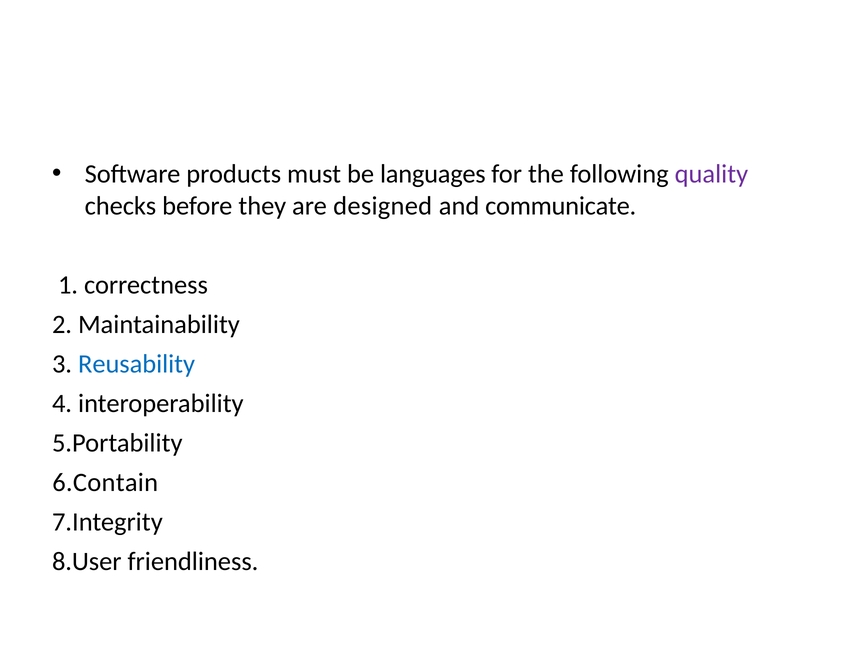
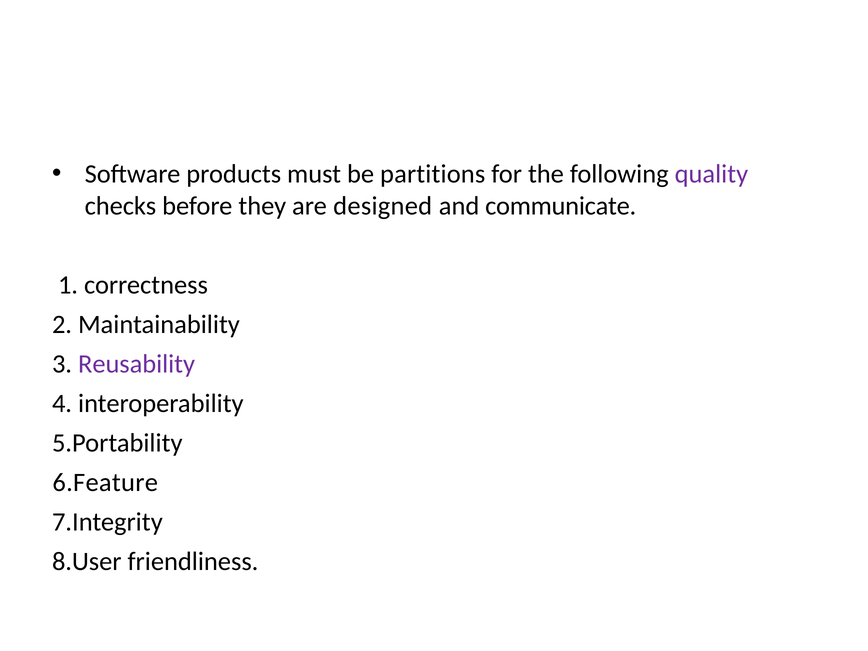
languages: languages -> partitions (433, 174)
Reusability colour: blue -> purple (137, 364)
6.Contain: 6.Contain -> 6.Feature (105, 483)
